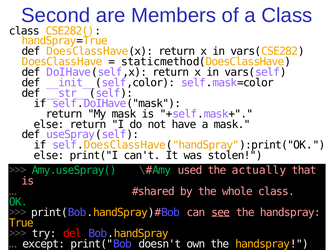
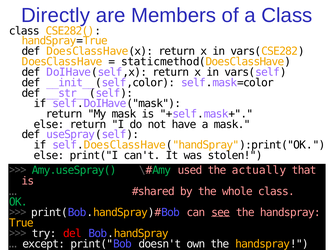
Second: Second -> Directly (56, 15)
